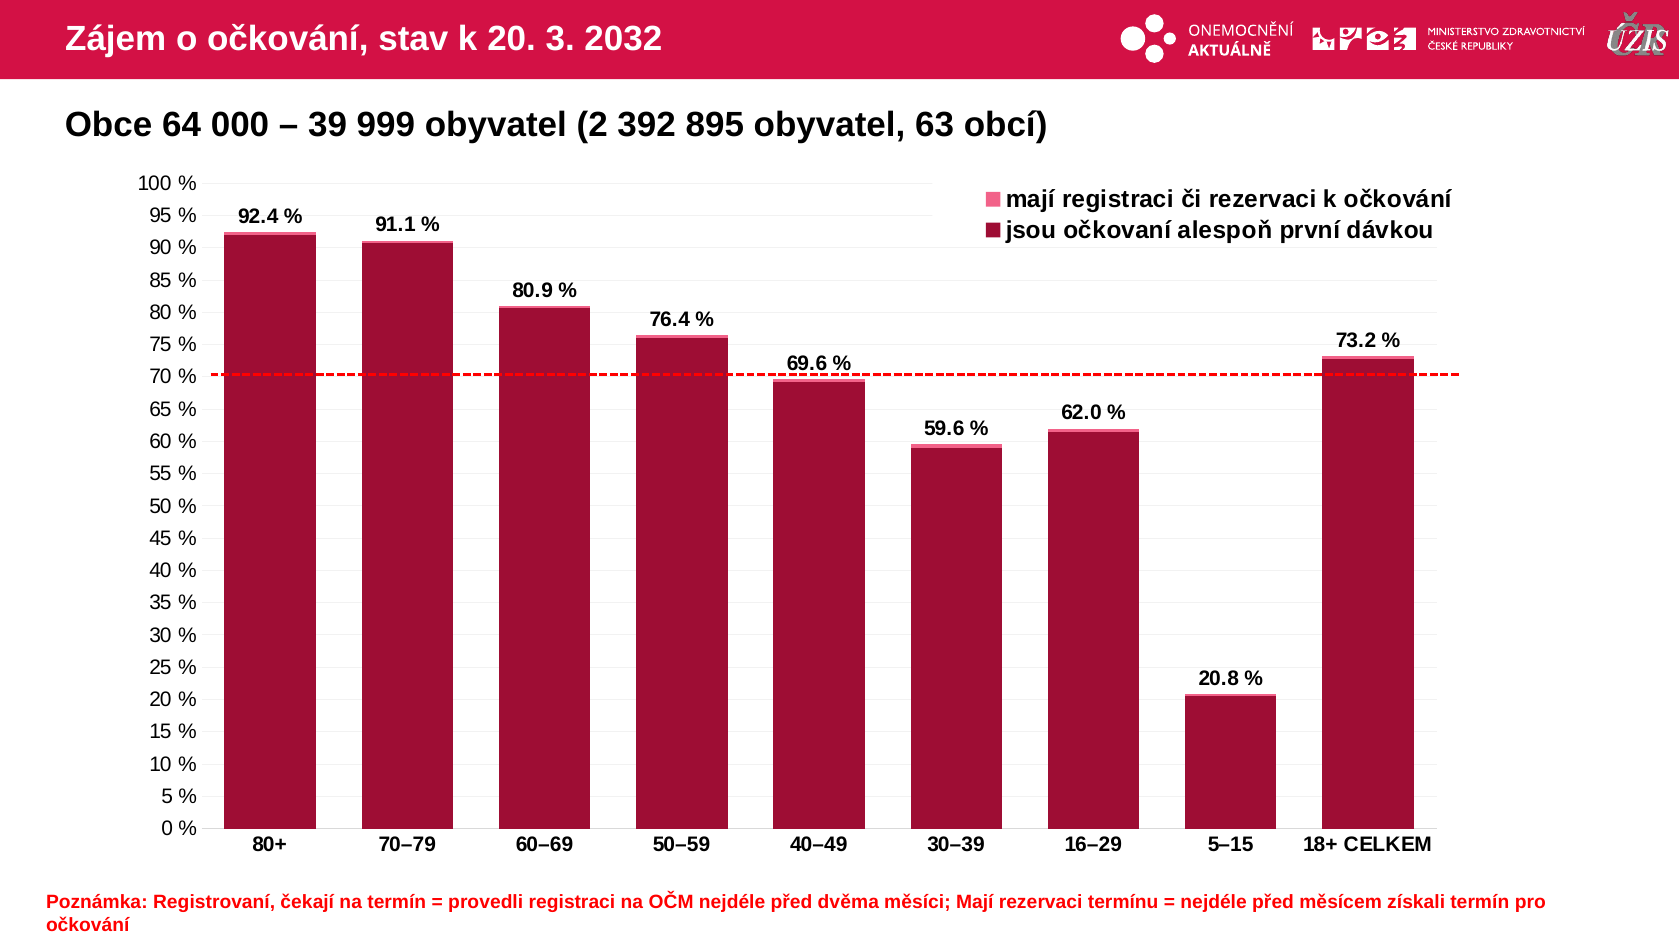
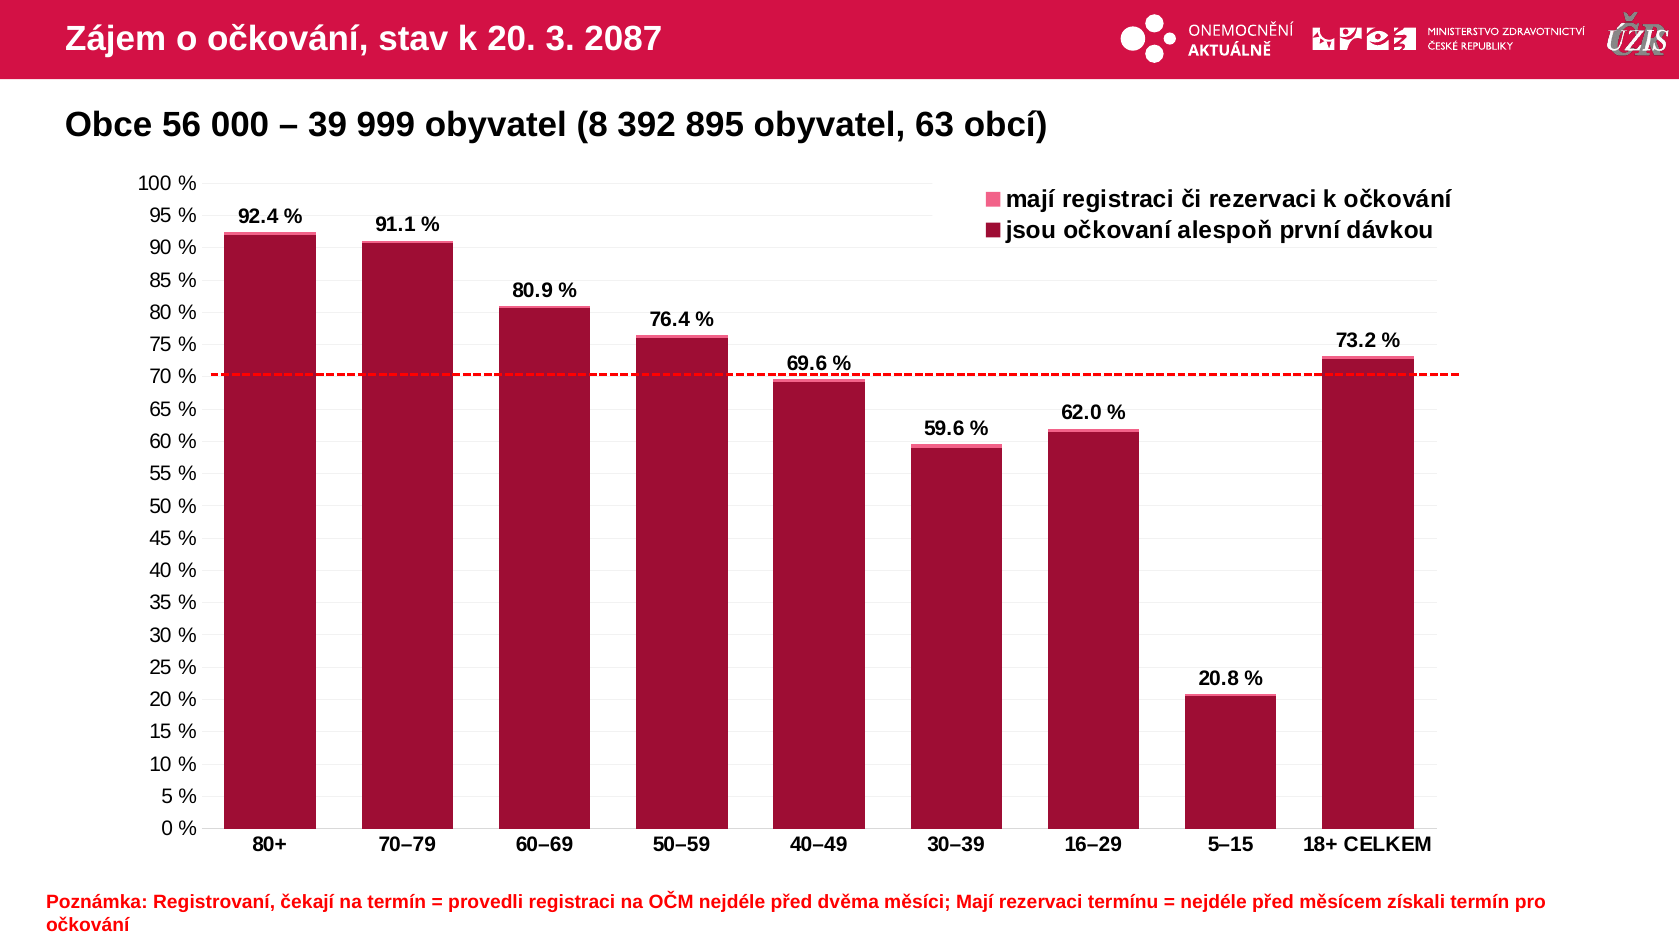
2032: 2032 -> 2087 (623, 39)
64: 64 -> 56 (182, 125)
2: 2 -> 8 (592, 125)
